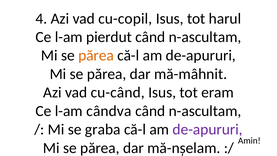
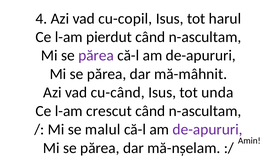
părea colour: orange -> purple (96, 55)
eram: eram -> unda (217, 92)
cândva: cândva -> crescut (109, 111)
graba: graba -> malul (103, 129)
